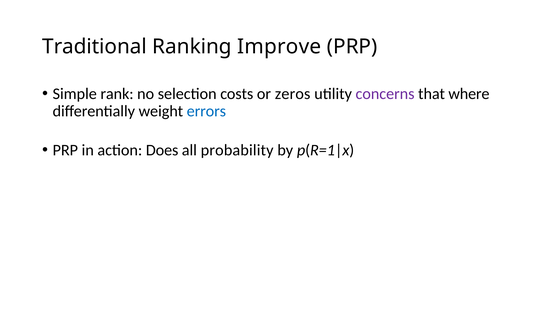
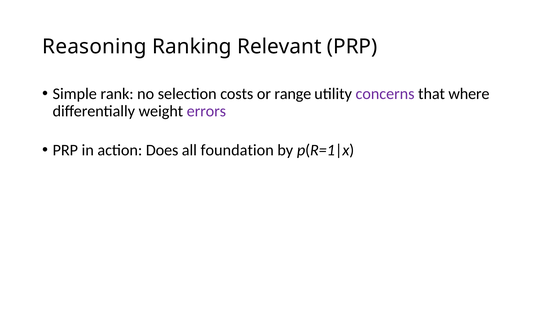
Traditional: Traditional -> Reasoning (94, 47)
Improve: Improve -> Relevant (279, 47)
zeros: zeros -> range (293, 94)
errors colour: blue -> purple (206, 111)
probability: probability -> foundation (237, 150)
